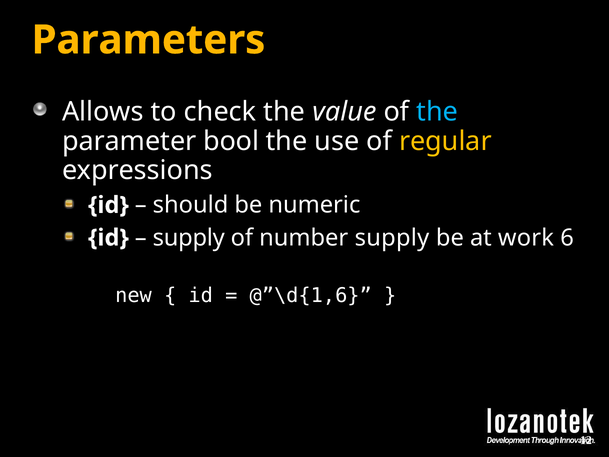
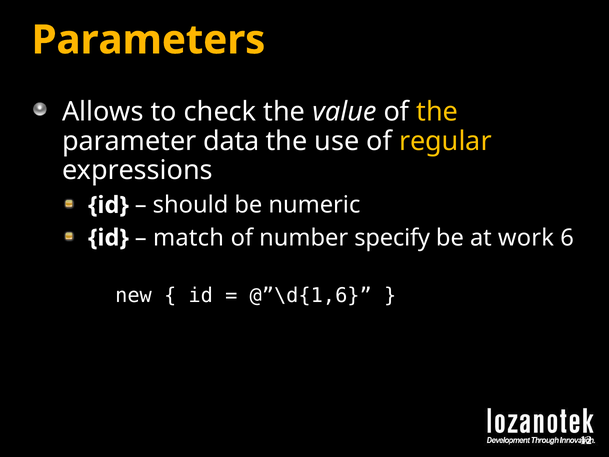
the colour: light blue -> yellow (437, 112)
bool: bool -> data (231, 141)
supply: supply -> match (189, 238)
number supply: supply -> specify (392, 238)
